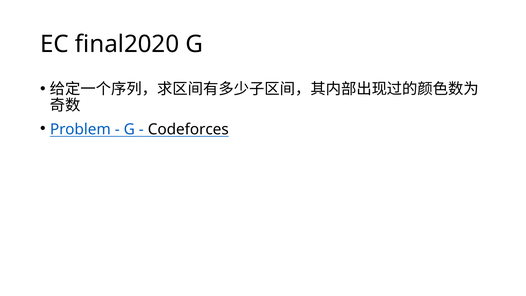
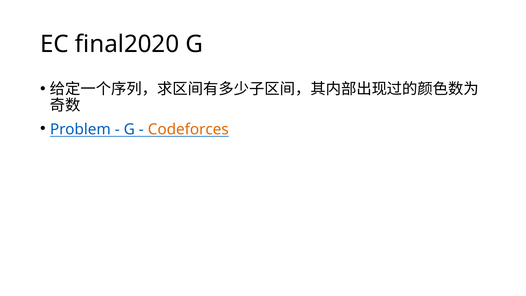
Codeforces colour: black -> orange (188, 129)
